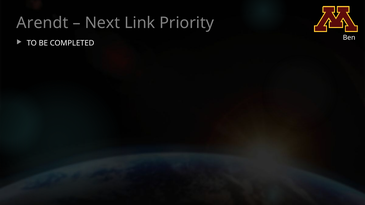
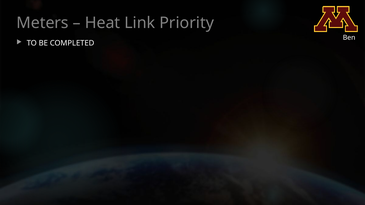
Arendt: Arendt -> Meters (43, 23)
Next: Next -> Heat (103, 23)
